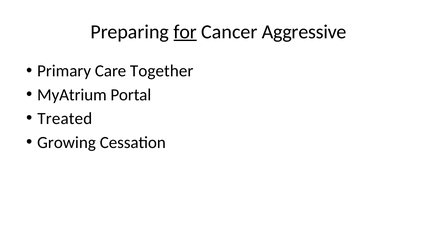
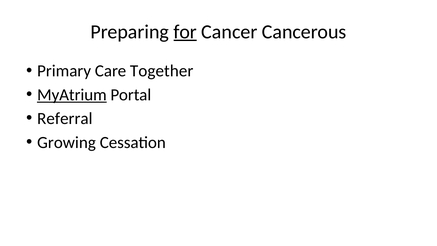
Aggressive: Aggressive -> Cancerous (304, 32)
MyAtrium underline: none -> present (72, 95)
Treated: Treated -> Referral (65, 119)
